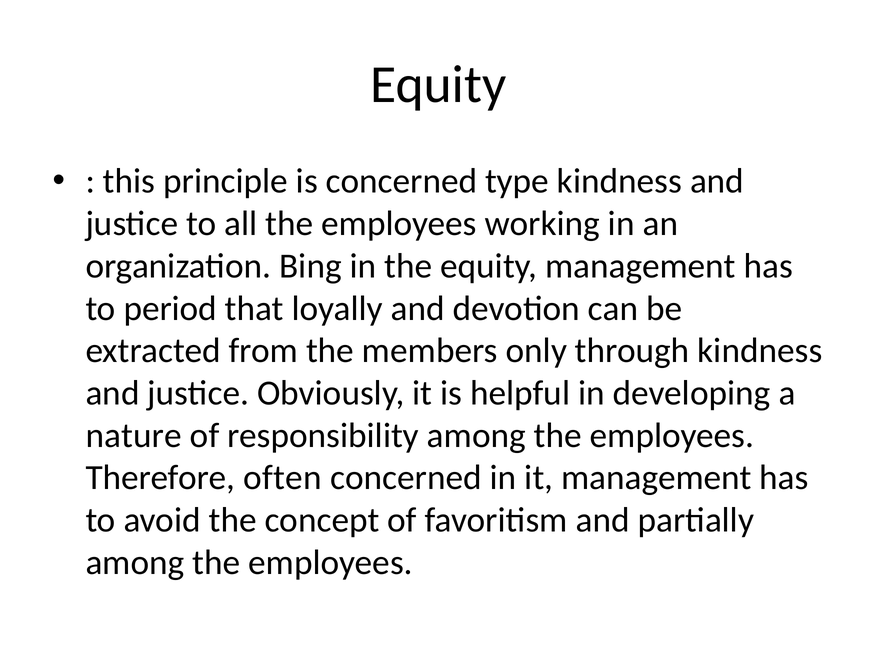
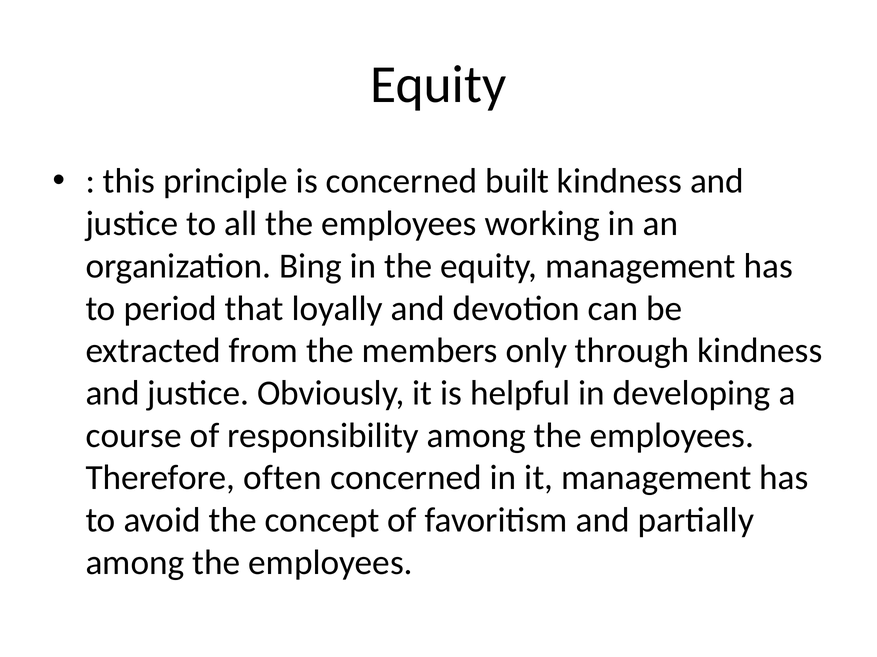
type: type -> built (517, 182)
nature: nature -> course (134, 436)
